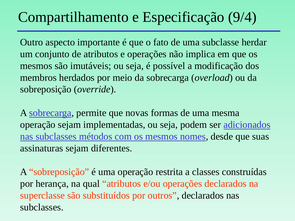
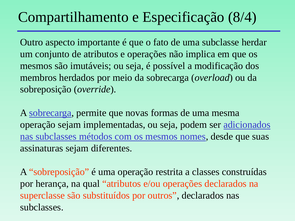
9/4: 9/4 -> 8/4 (242, 17)
